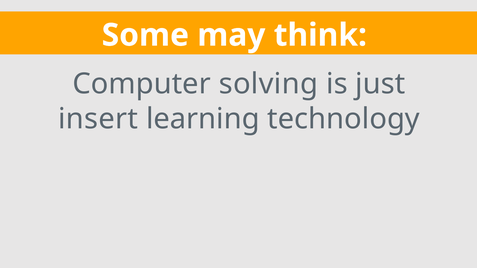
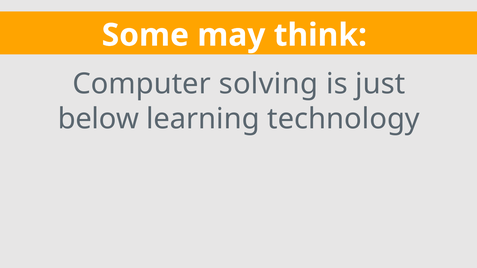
insert: insert -> below (98, 119)
